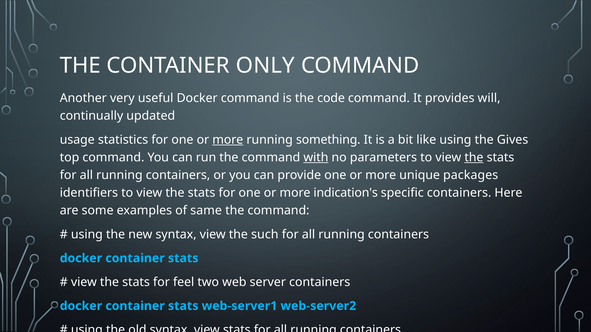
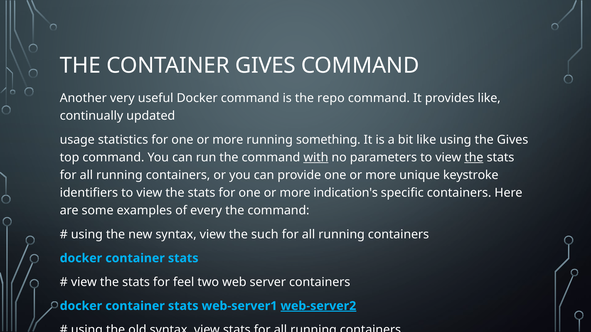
CONTAINER ONLY: ONLY -> GIVES (266, 66)
code: code -> repo (331, 98)
provides will: will -> like (489, 98)
more underline: present -> none (228, 140)
packages: packages -> keystroke (471, 175)
same: same -> every (206, 211)
web-server2 underline: none -> present (318, 306)
